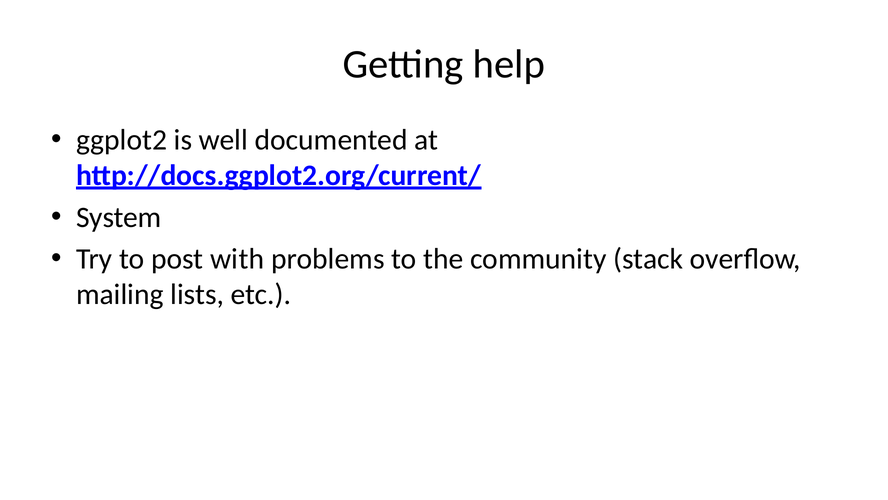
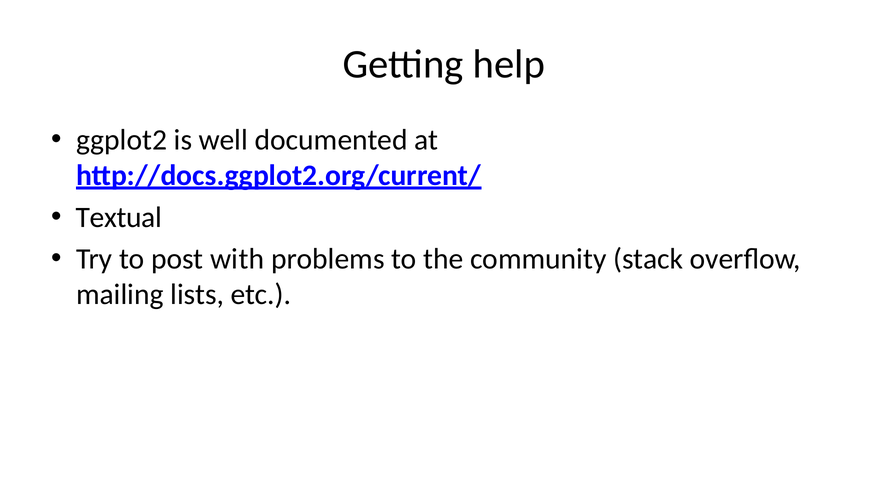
System: System -> Textual (119, 217)
